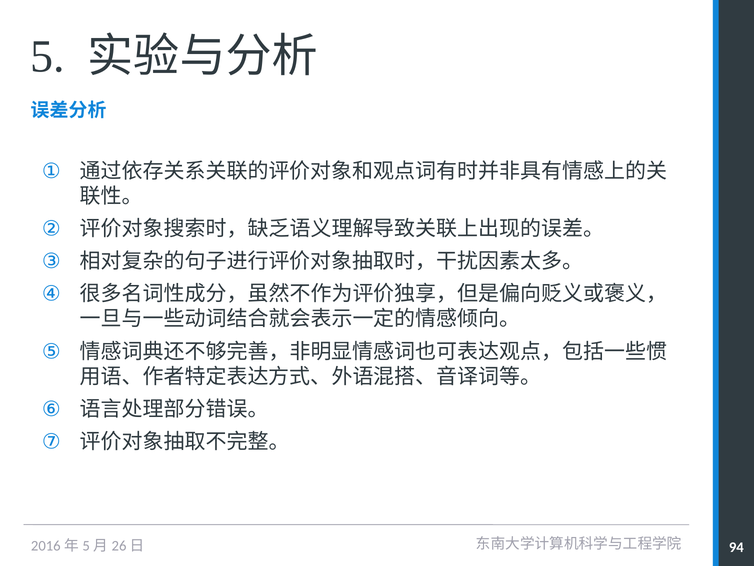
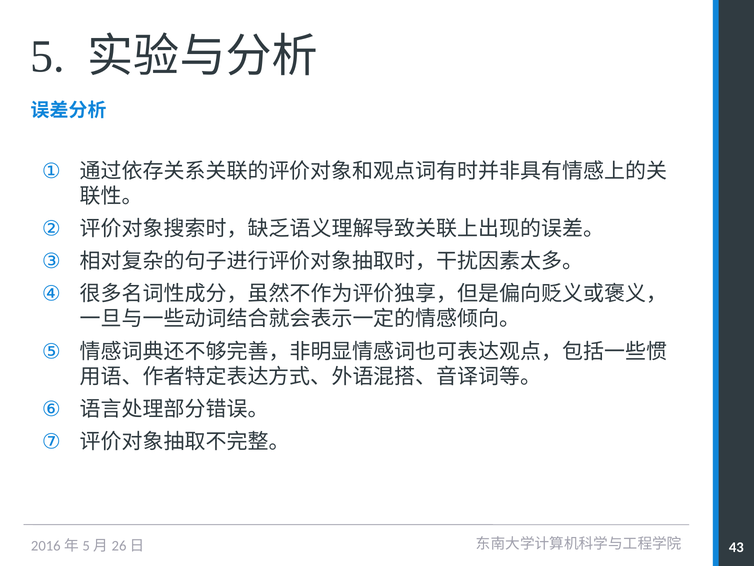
94: 94 -> 43 (736, 547)
